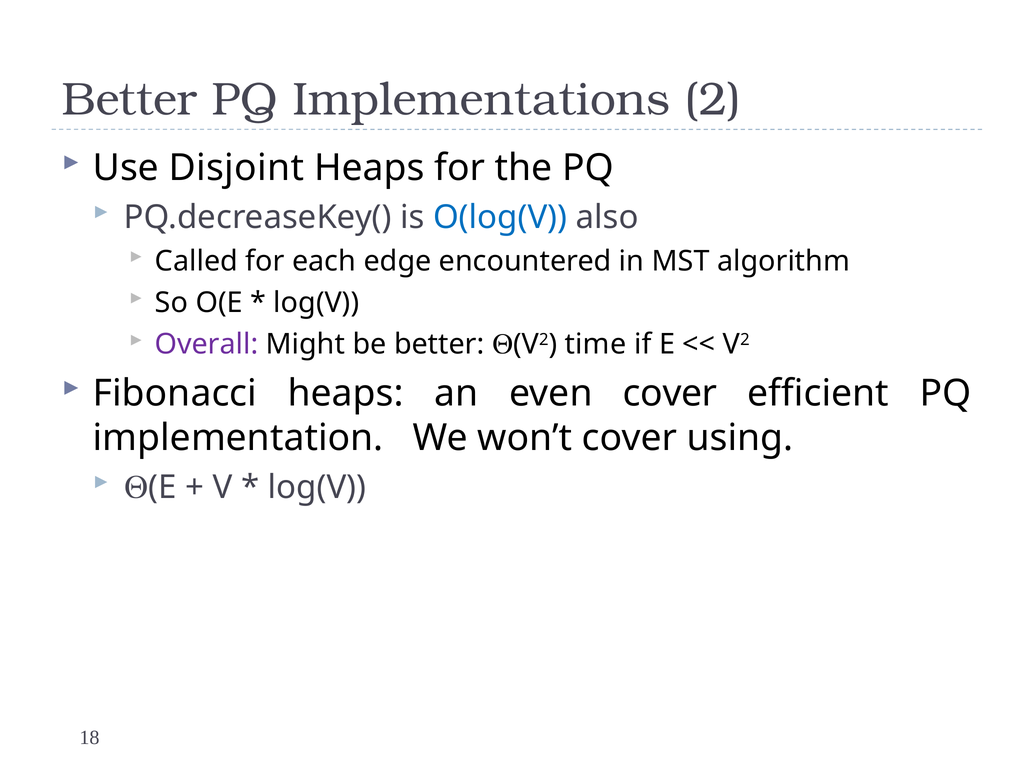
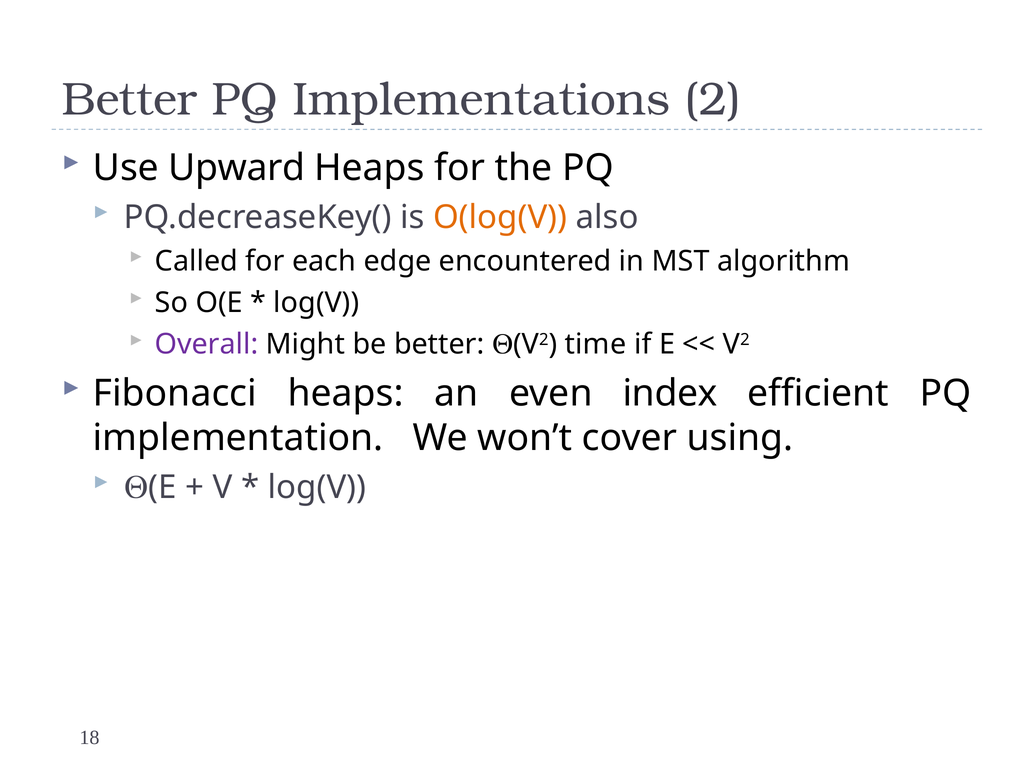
Disjoint: Disjoint -> Upward (237, 168)
O(log(V colour: blue -> orange (500, 217)
even cover: cover -> index (670, 393)
